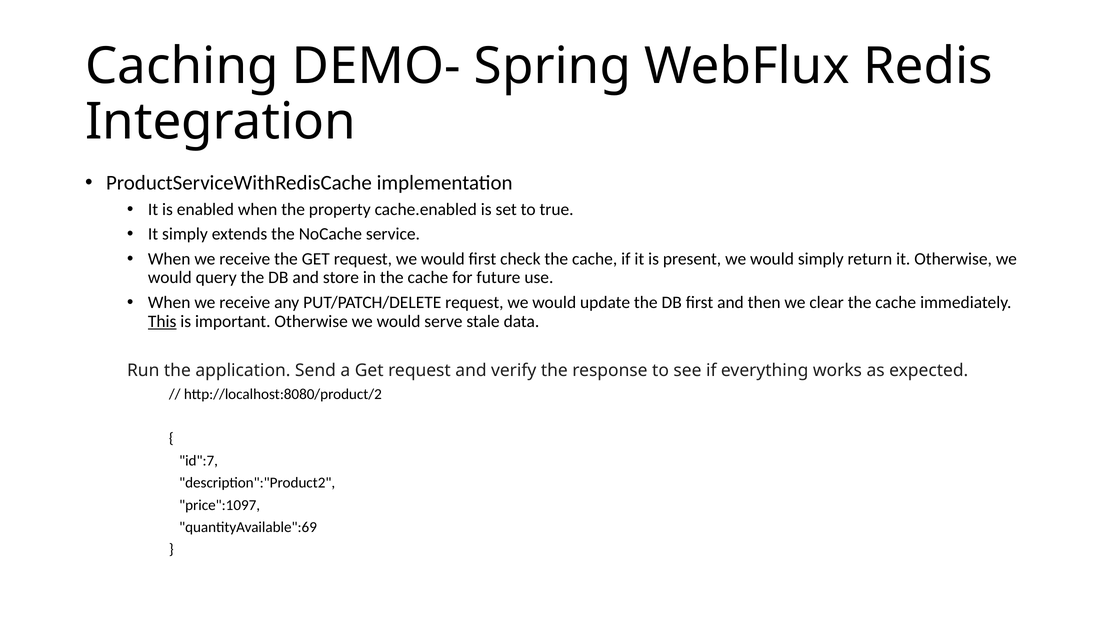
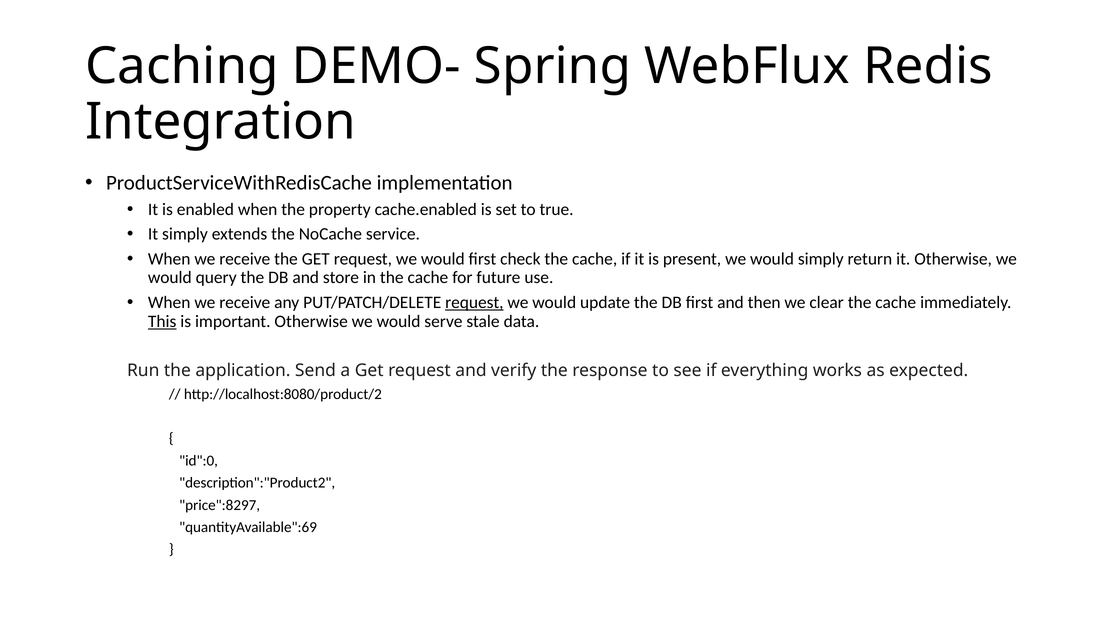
request underline: none -> present (474, 302)
id":7: id":7 -> id":0 (199, 460)
price":1097: price":1097 -> price":8297 (220, 504)
